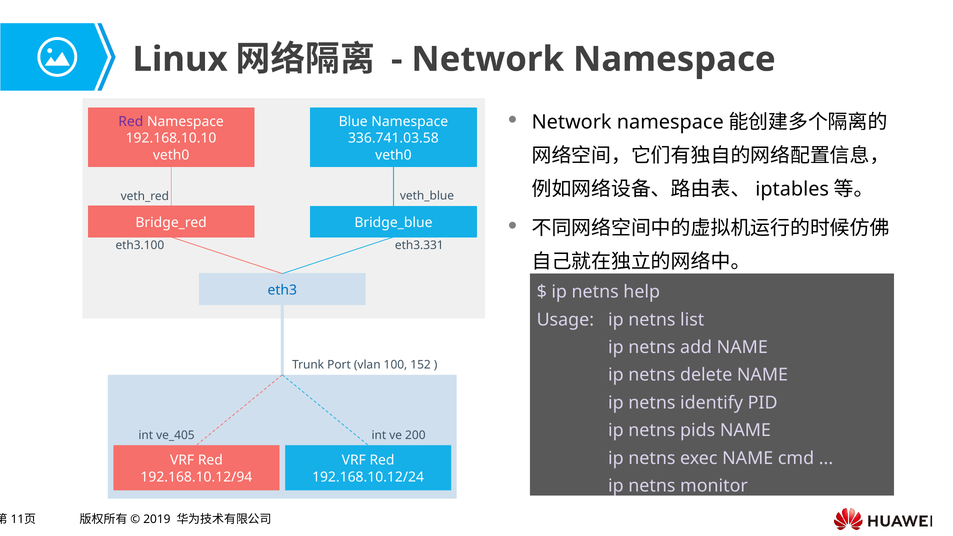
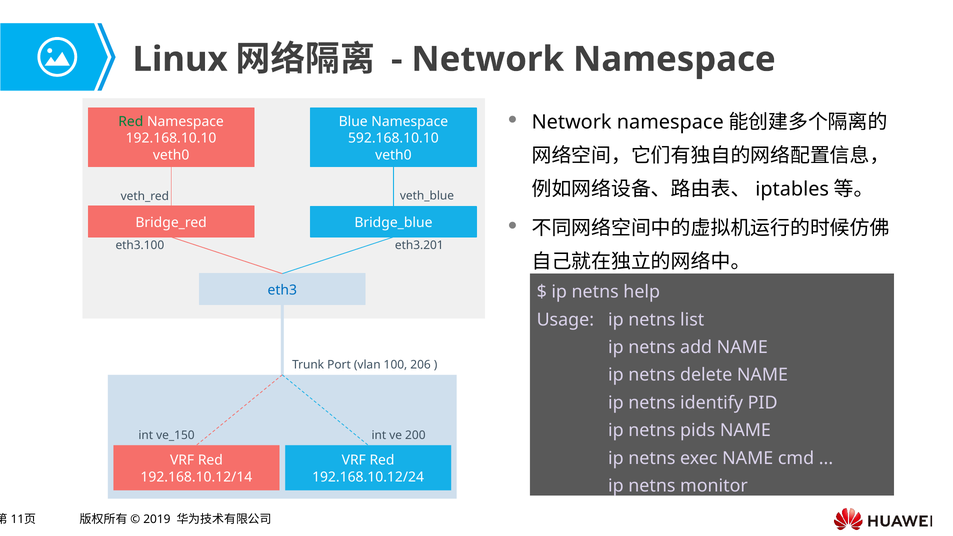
Red colour: purple -> green (131, 122)
336.741.03.58: 336.741.03.58 -> 592.168.10.10 (393, 138)
eth3.331: eth3.331 -> eth3.201 (419, 245)
152: 152 -> 206 (421, 365)
ve_405: ve_405 -> ve_150 (175, 435)
192.168.10.12/94: 192.168.10.12/94 -> 192.168.10.12/14 (196, 477)
